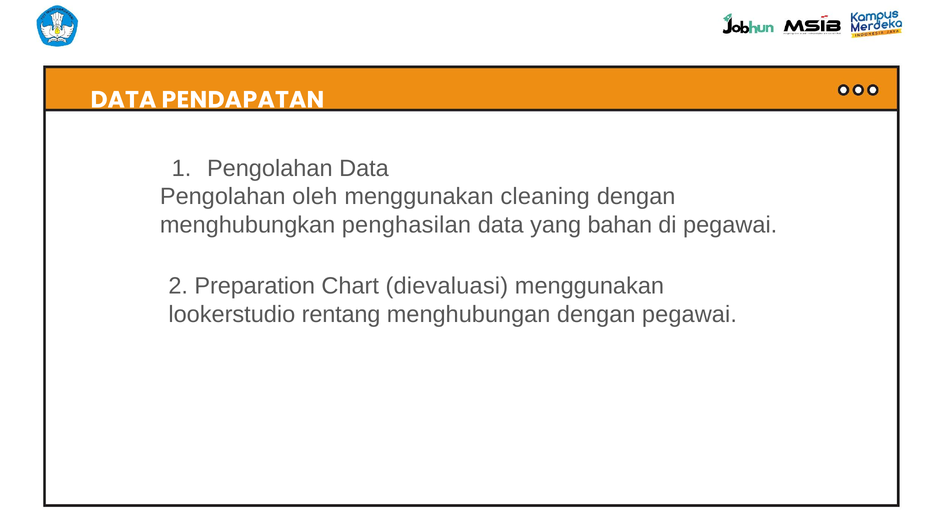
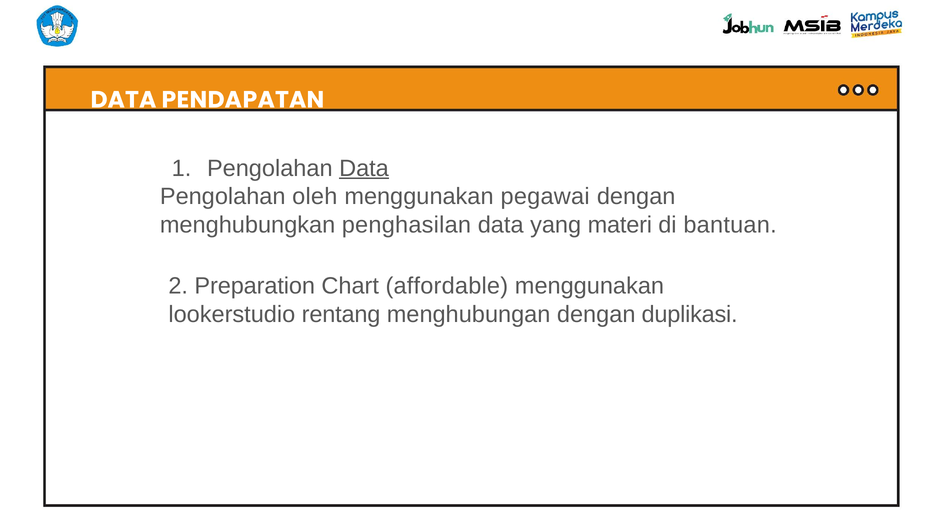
Data underline: none -> present (364, 168)
cleaning: cleaning -> pegawai (545, 196)
bahan: bahan -> materi (620, 225)
di pegawai: pegawai -> bantuan (730, 225)
dievaluasi: dievaluasi -> affordable (447, 286)
dengan pegawai: pegawai -> duplikasi (690, 314)
